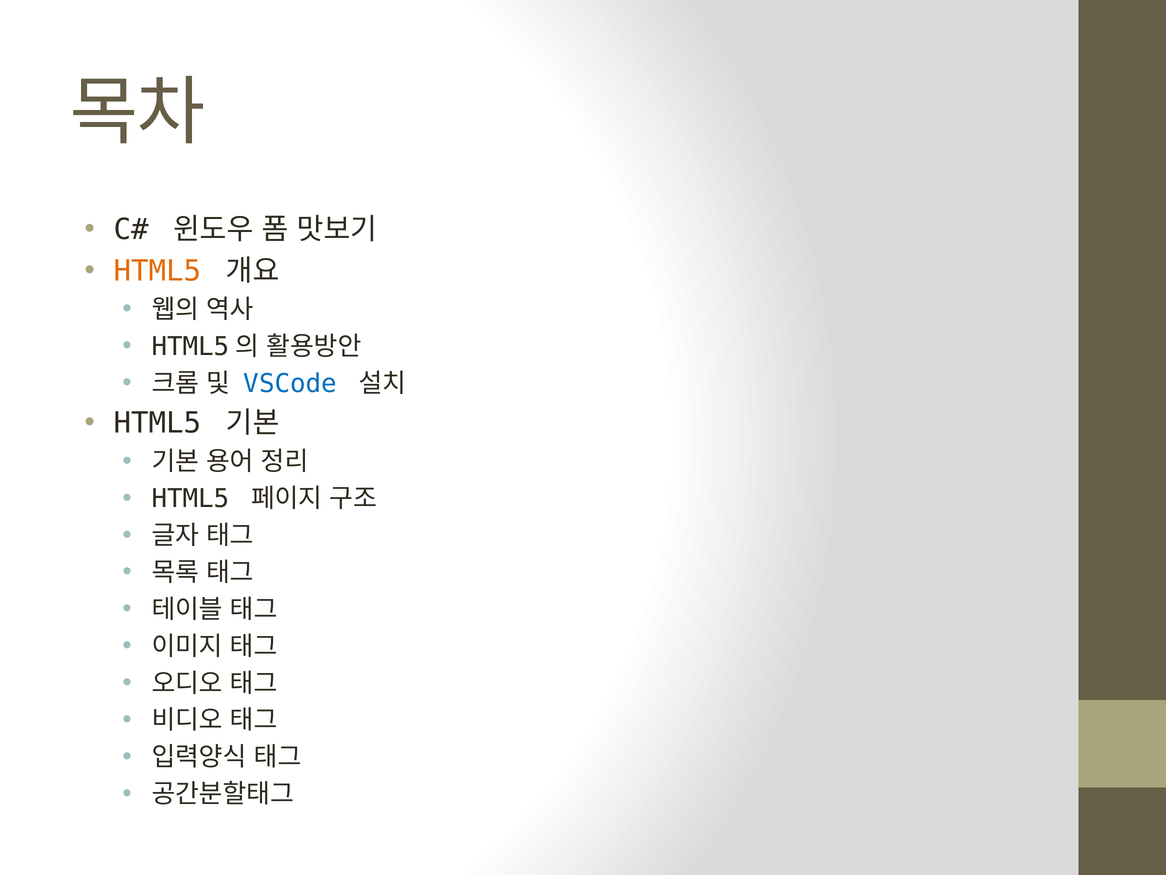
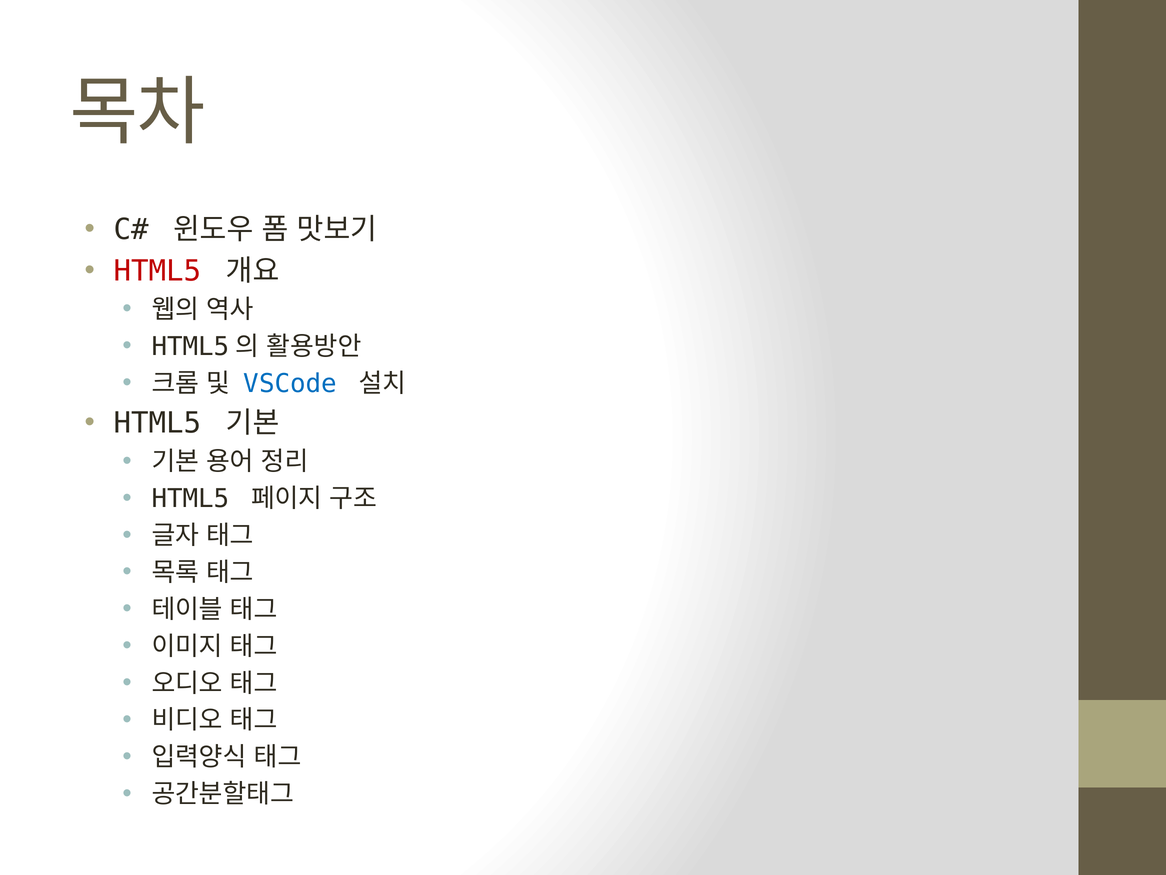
HTML5 colour: orange -> red (158, 271)
